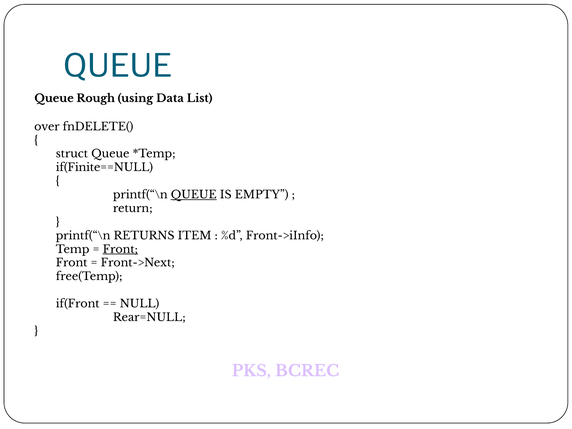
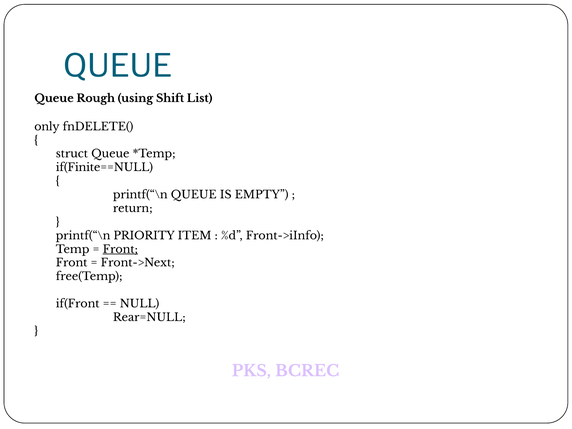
Data: Data -> Shift (170, 98)
over: over -> only (47, 127)
QUEUE underline: present -> none (194, 195)
RETURNS: RETURNS -> PRIORITY (144, 236)
